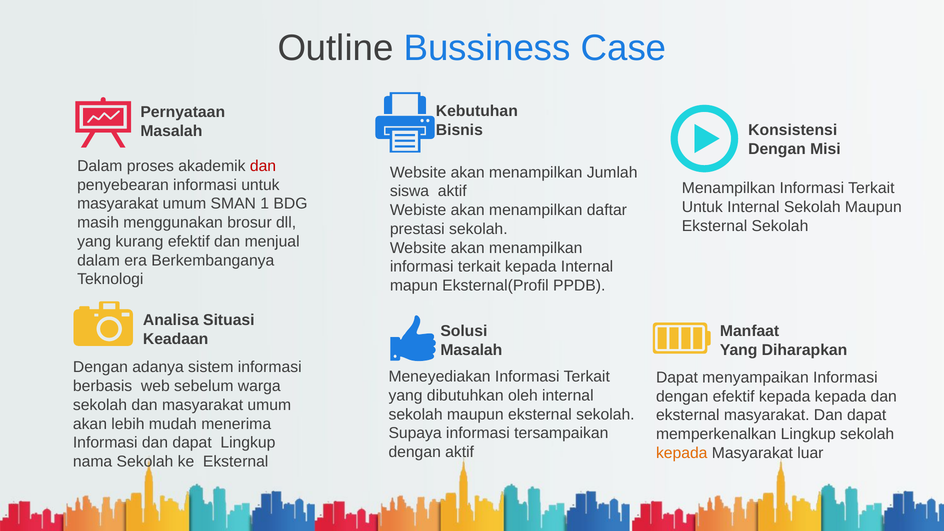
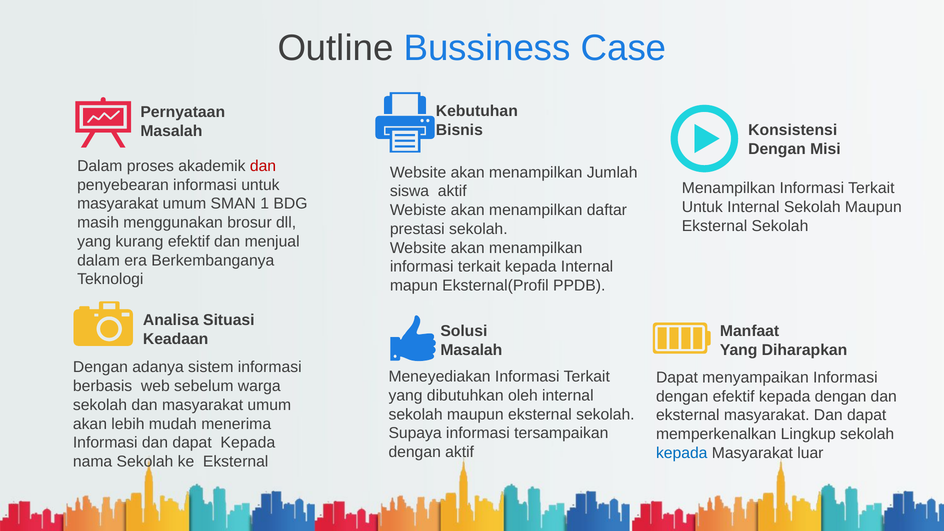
kepada kepada: kepada -> dengan (841, 396)
dapat Lingkup: Lingkup -> Kepada (248, 443)
kepada colour: orange -> blue (682, 453)
